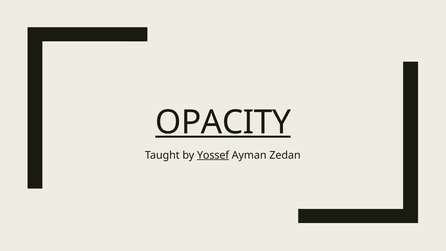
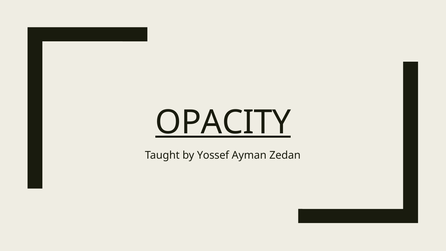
Yossef underline: present -> none (213, 155)
